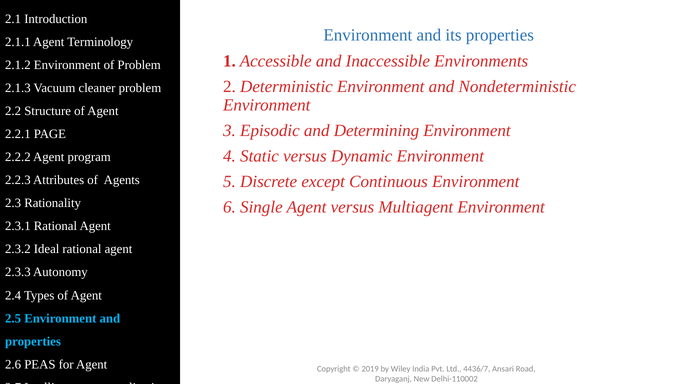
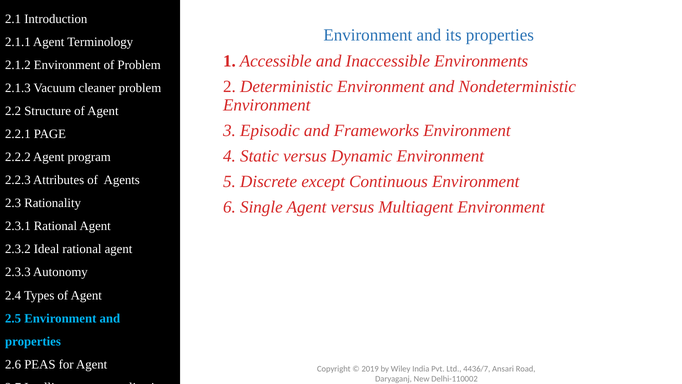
Determining: Determining -> Frameworks (376, 130)
